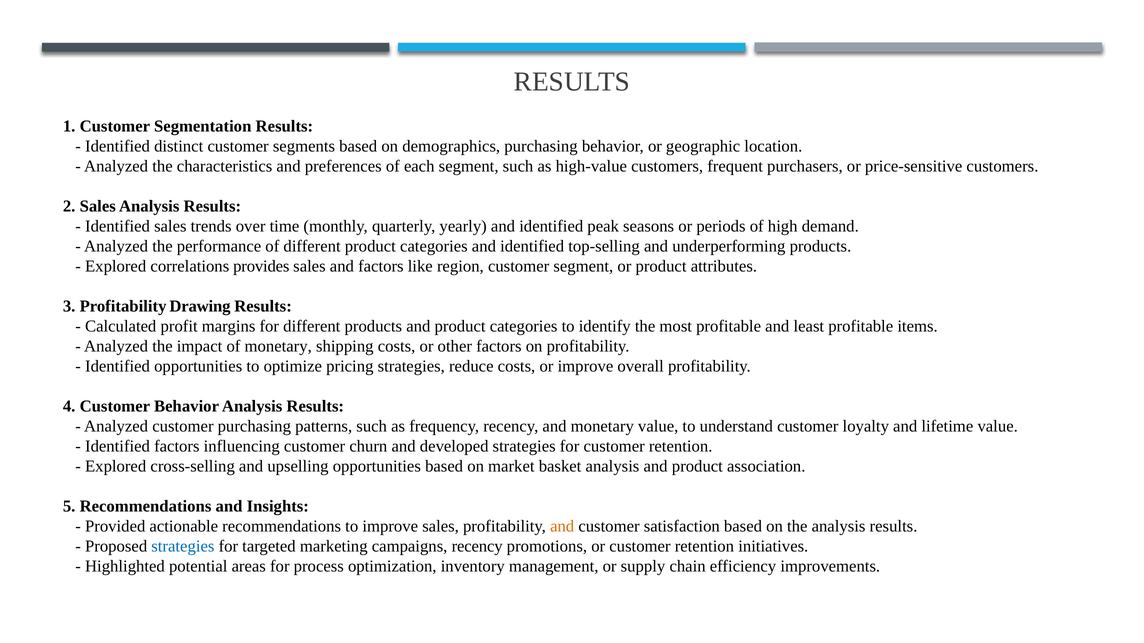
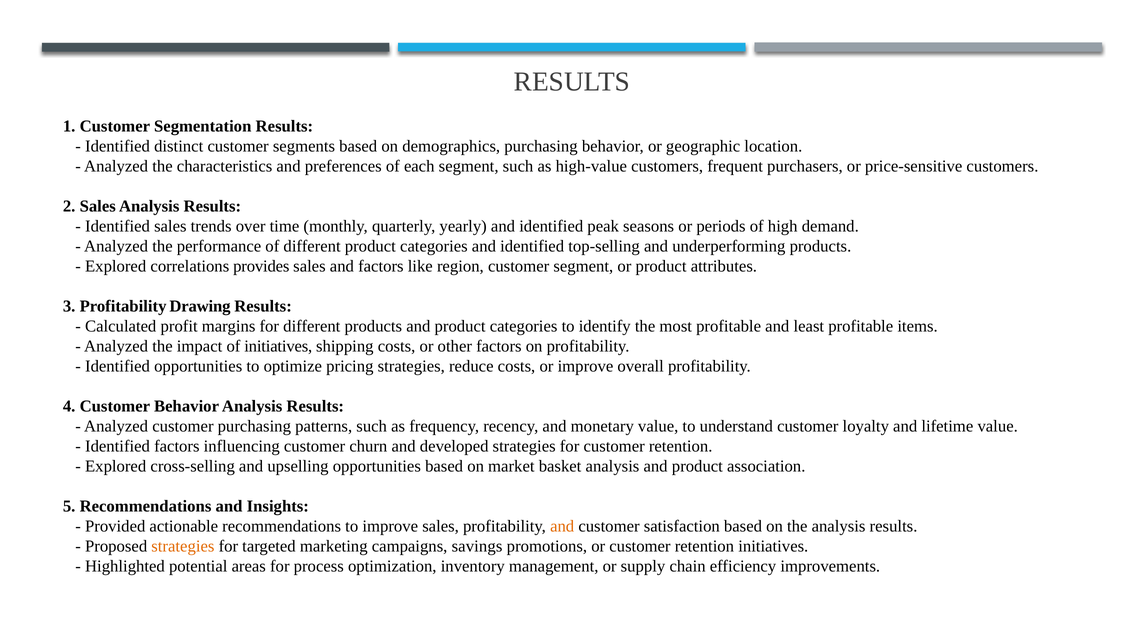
of monetary: monetary -> initiatives (278, 346)
strategies colour: blue -> orange (183, 547)
campaigns recency: recency -> savings (477, 547)
